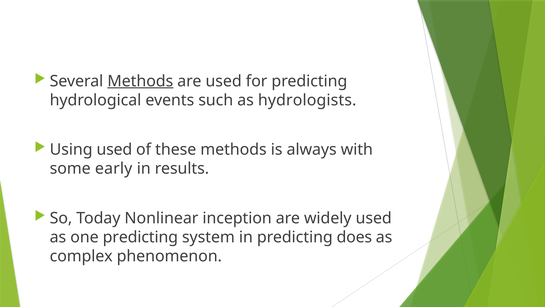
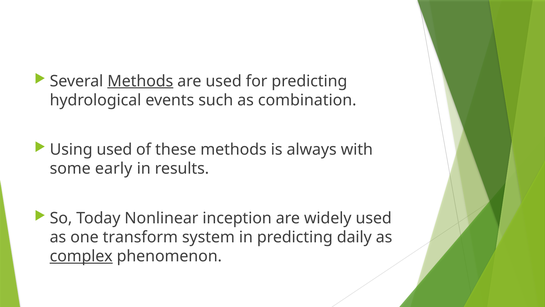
hydrologists: hydrologists -> combination (307, 100)
one predicting: predicting -> transform (140, 237)
does: does -> daily (354, 237)
complex underline: none -> present (81, 256)
